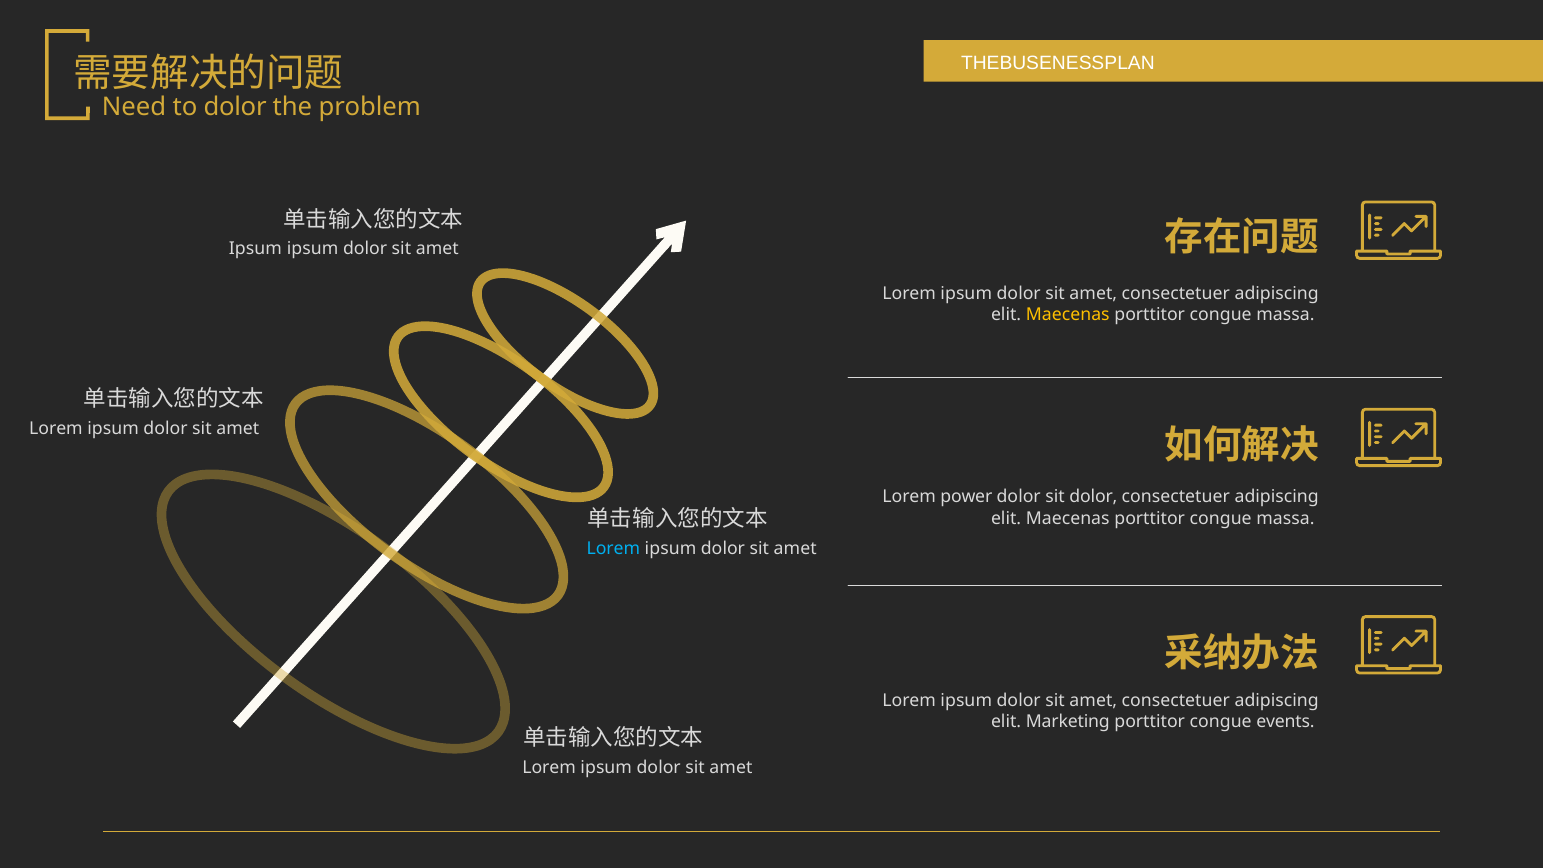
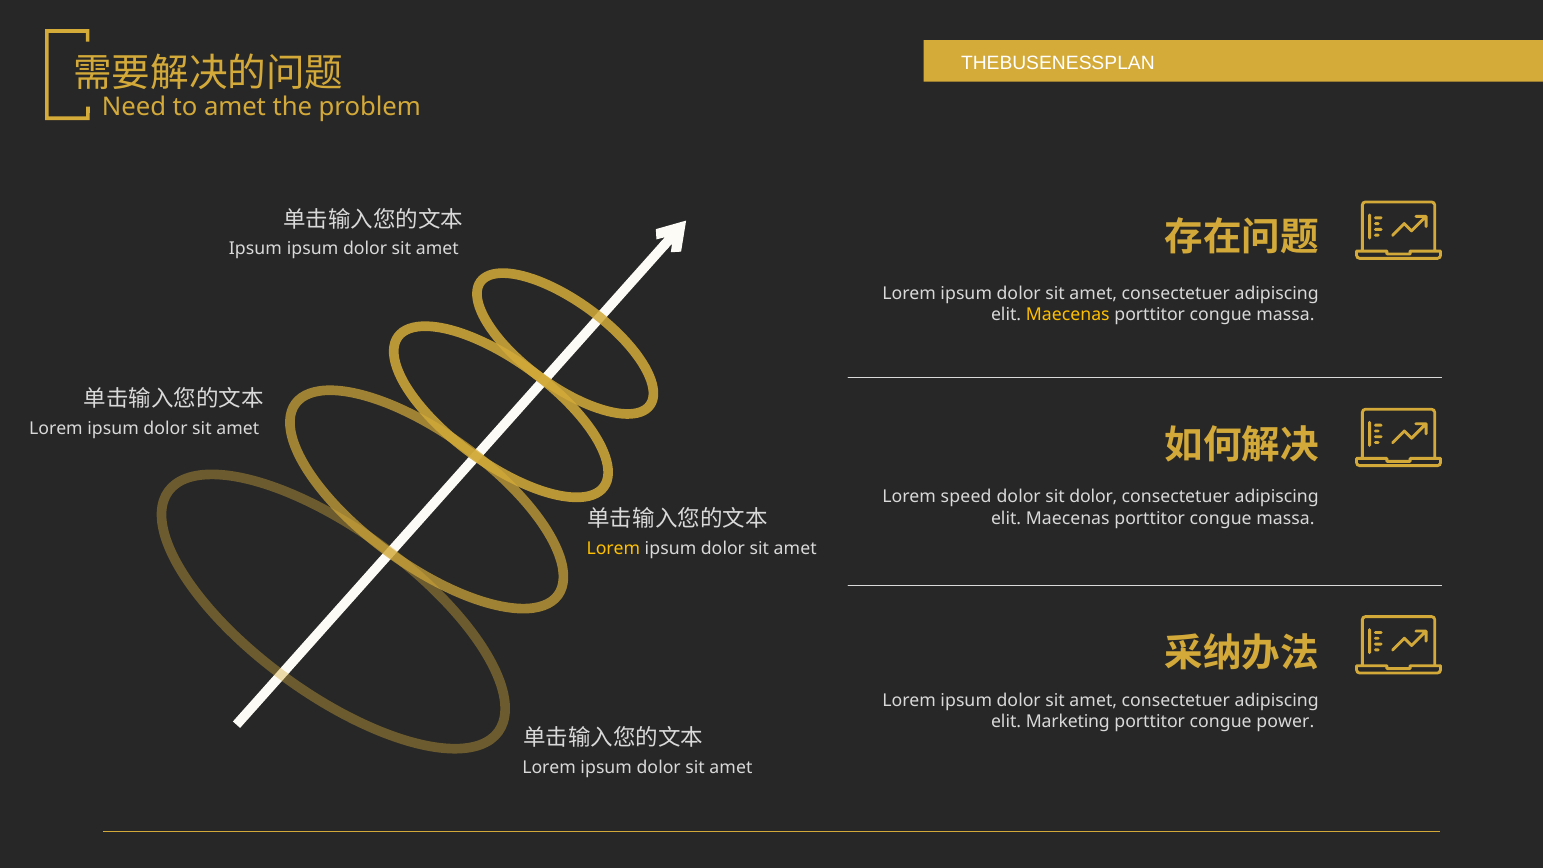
to dolor: dolor -> amet (235, 107)
power: power -> speed (966, 497)
Lorem colour: light blue -> yellow (613, 549)
events: events -> power (1285, 722)
